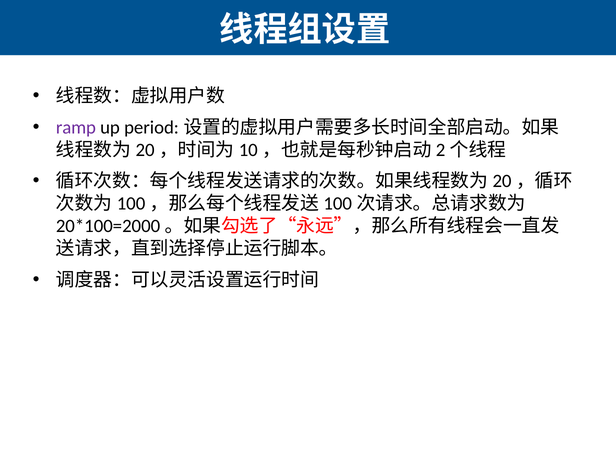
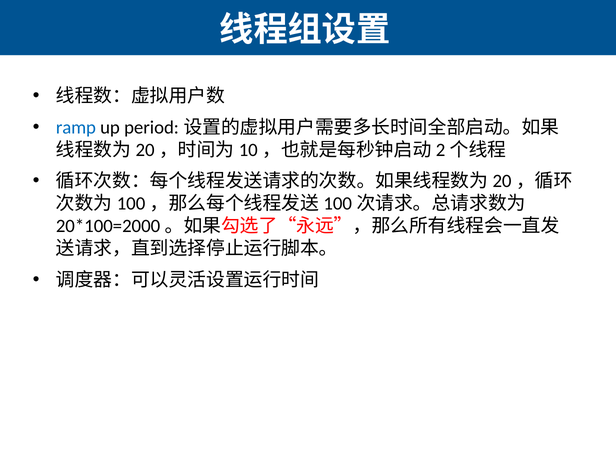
ramp colour: purple -> blue (76, 127)
